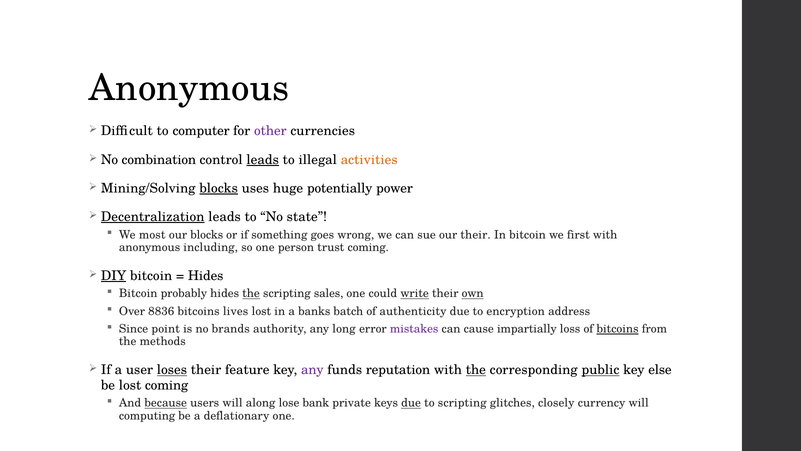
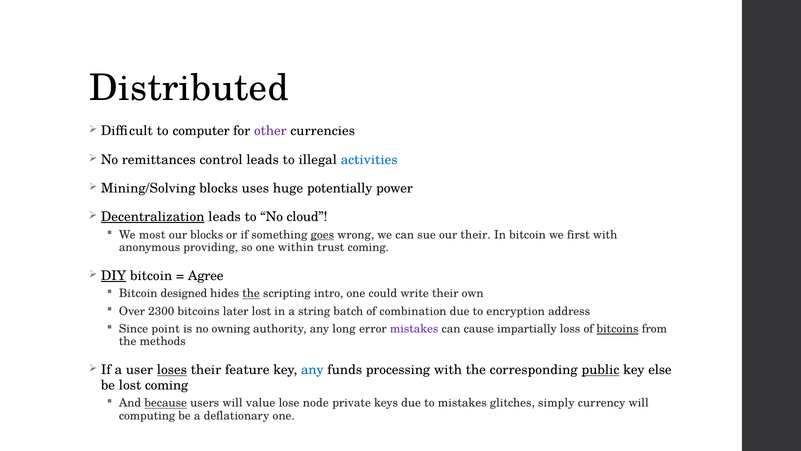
Anonymous: Anonymous -> Distributed (189, 88)
combination: combination -> remittances (159, 160)
leads underline: present -> none (263, 160)
activities colour: orange -> blue (369, 160)
blocks underline: present -> none (219, 188)
state: state -> cloud (307, 217)
goes underline: none -> present (322, 235)
including: including -> providing (211, 247)
person: person -> within (296, 247)
Hides: Hides -> Agree (206, 275)
probably: probably -> designed (184, 293)
sales: sales -> intro (329, 293)
write underline: present -> none (415, 293)
own underline: present -> none (473, 293)
8836: 8836 -> 2300 (161, 311)
lives: lives -> later (236, 311)
banks: banks -> string (314, 311)
authenticity: authenticity -> combination (413, 311)
brands: brands -> owning (231, 329)
any colour: purple -> blue (312, 370)
reputation: reputation -> processing (398, 370)
the underline: present -> none (476, 370)
along: along -> value (261, 403)
bank: bank -> node (316, 403)
due underline: present -> none (411, 403)
to scripting: scripting -> mistakes (462, 403)
closely: closely -> simply (556, 403)
